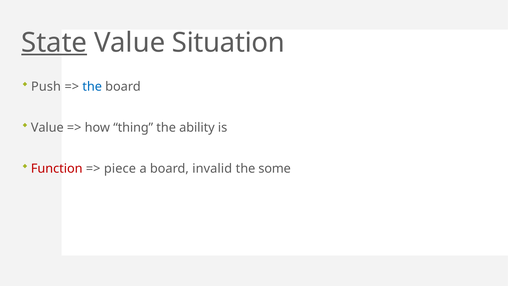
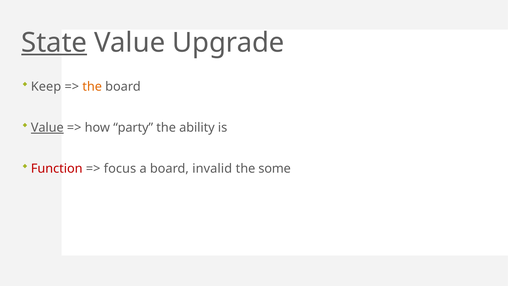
Situation: Situation -> Upgrade (228, 43)
Push: Push -> Keep (46, 86)
the colour: blue -> orange (92, 86)
Value underline: none -> present (47, 128)
thing: thing -> party (133, 128)
piece: piece -> focus (120, 169)
